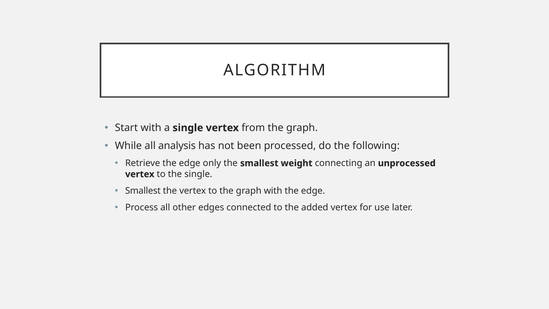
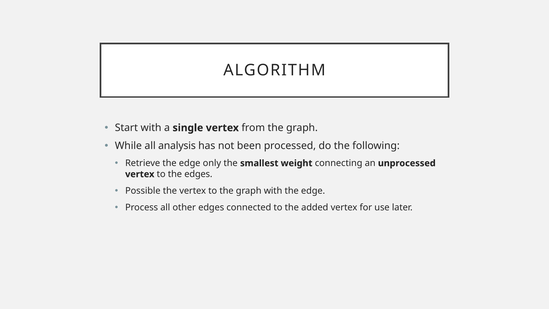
the single: single -> edges (198, 174)
Smallest: Smallest -> Possible (143, 191)
